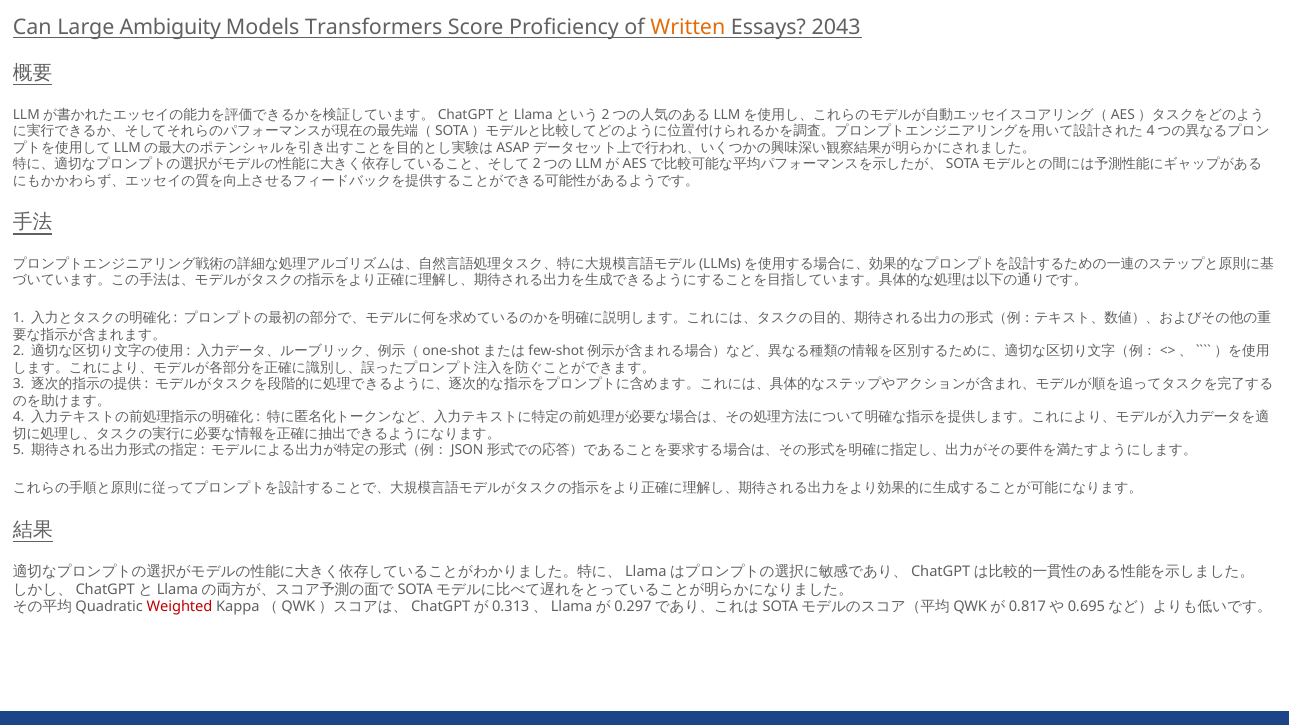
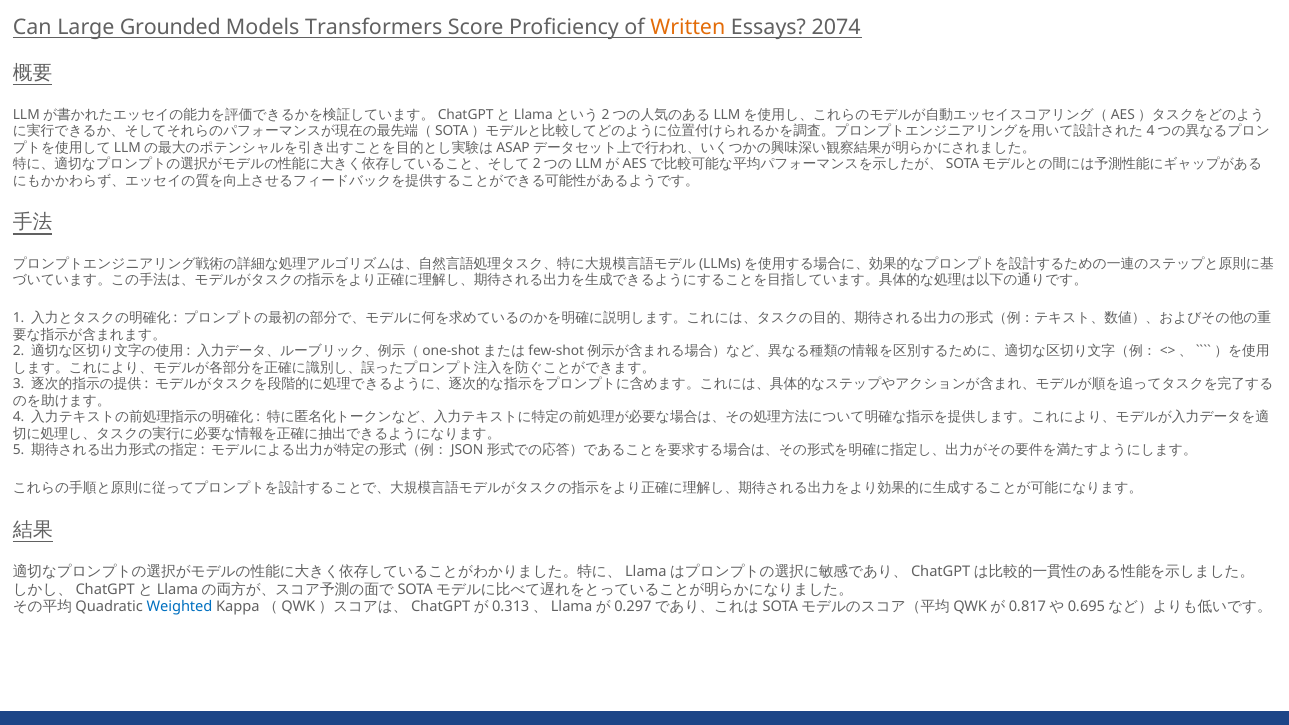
Ambiguity: Ambiguity -> Grounded (170, 27)
2043: 2043 -> 2074 (836, 27)
Weighted colour: red -> blue (180, 607)
